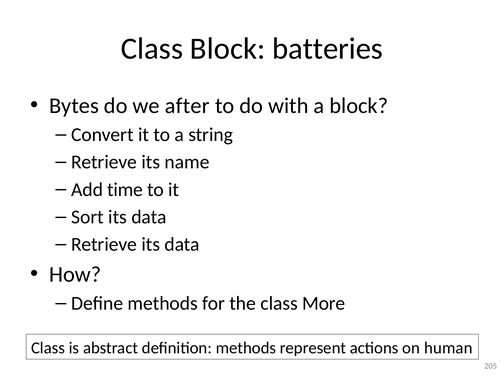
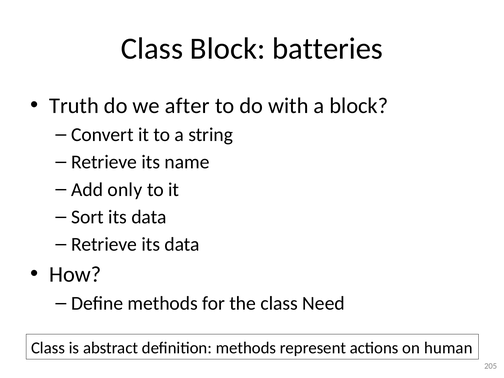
Bytes: Bytes -> Truth (74, 106)
time: time -> only (125, 190)
More: More -> Need (324, 303)
